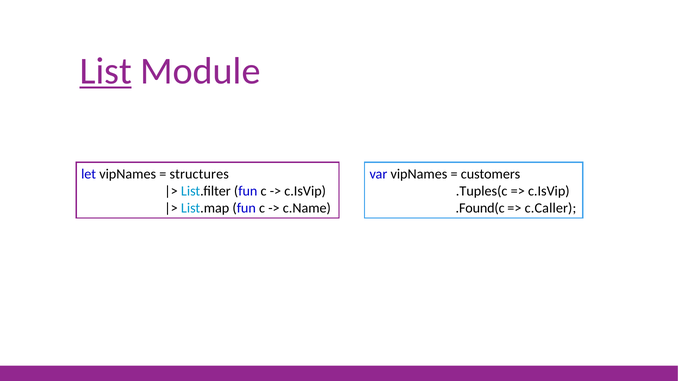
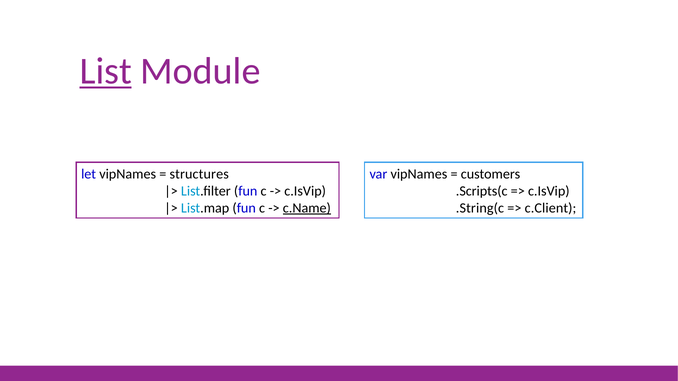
.Tuples(c: .Tuples(c -> .Scripts(c (482, 191)
c.Name underline: none -> present (307, 208)
.Found(c: .Found(c -> .String(c (480, 208)
c.Caller: c.Caller -> c.Client (551, 208)
